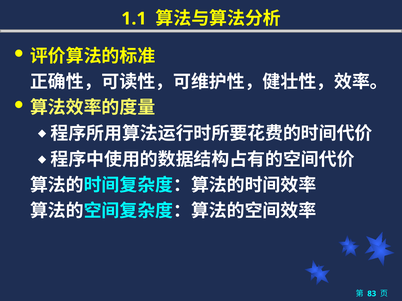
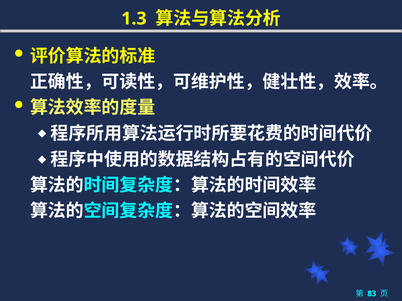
1.1: 1.1 -> 1.3 (134, 19)
